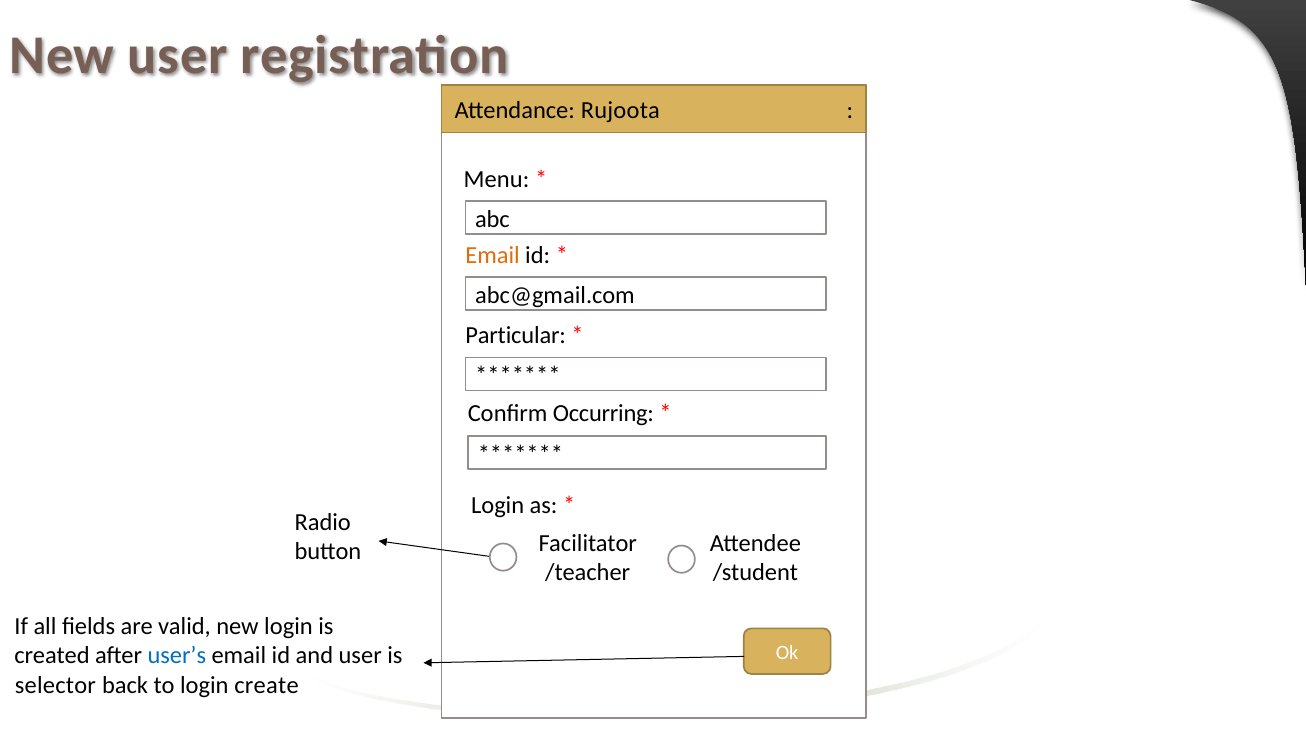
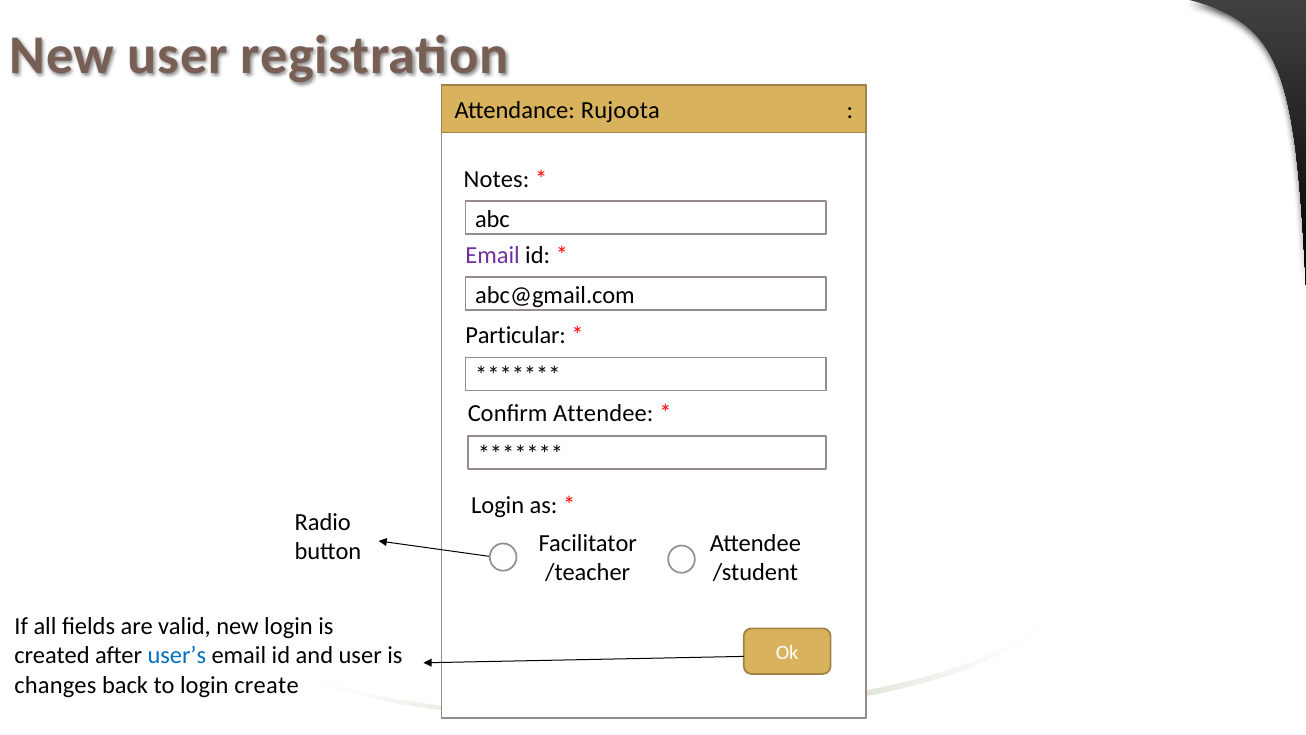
Menu: Menu -> Notes (497, 179)
Email colour: orange -> purple (493, 255)
Confirm Occurring: Occurring -> Attendee (603, 413)
selector: selector -> changes (55, 685)
